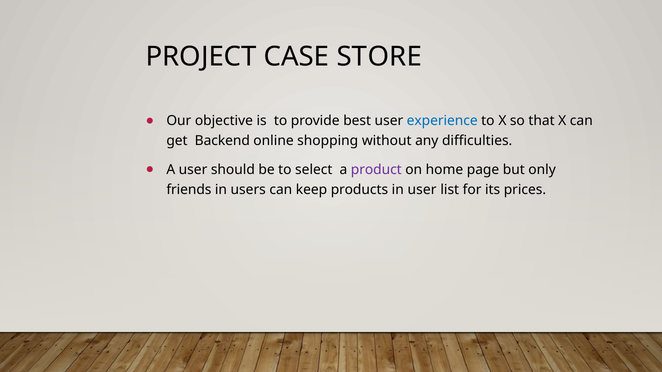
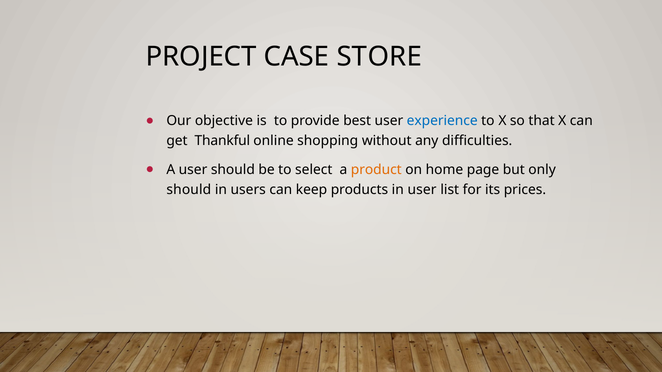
Backend: Backend -> Thankful (222, 141)
product colour: purple -> orange (376, 170)
friends: friends -> should (189, 190)
